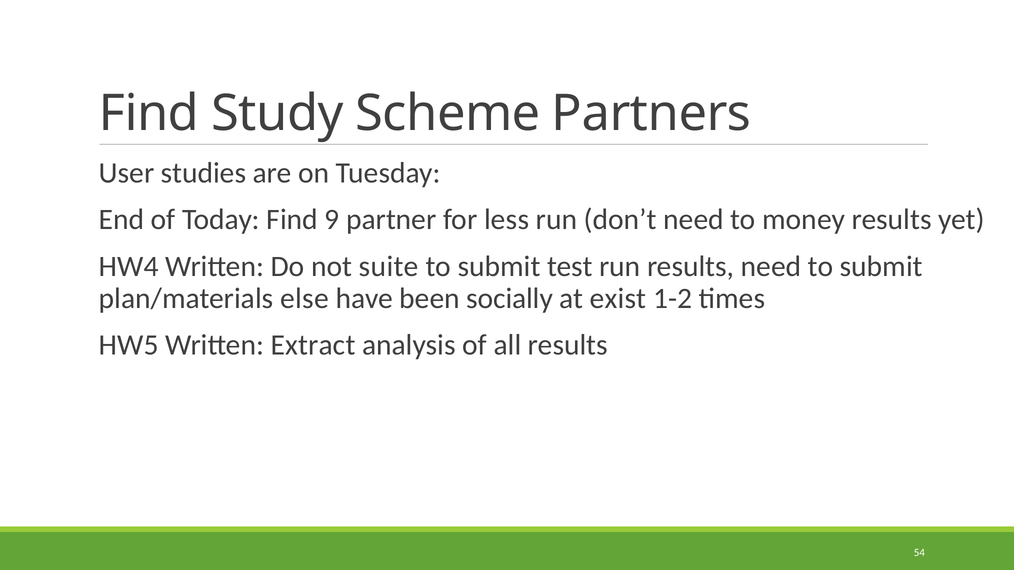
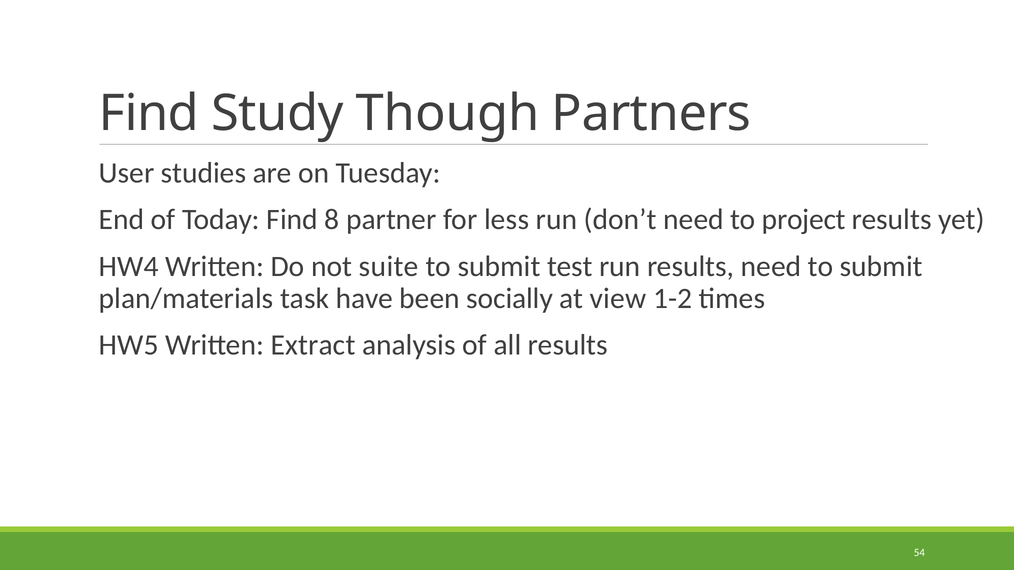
Scheme: Scheme -> Though (448, 114)
9: 9 -> 8 (332, 220)
money: money -> project (804, 220)
else: else -> task (305, 299)
exist: exist -> view (618, 299)
